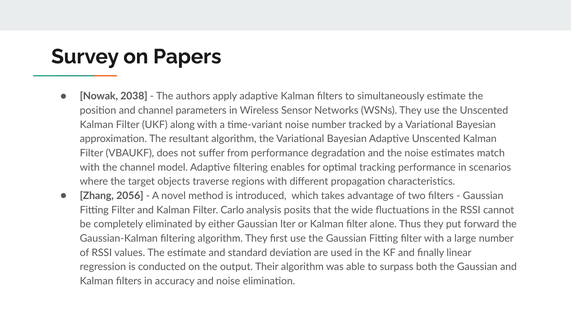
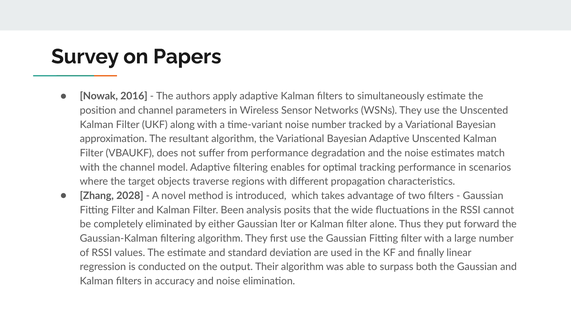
2038: 2038 -> 2016 (134, 96)
2056: 2056 -> 2028 (130, 196)
Carlo: Carlo -> Been (232, 210)
